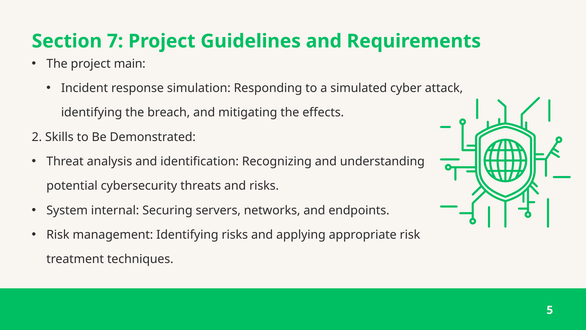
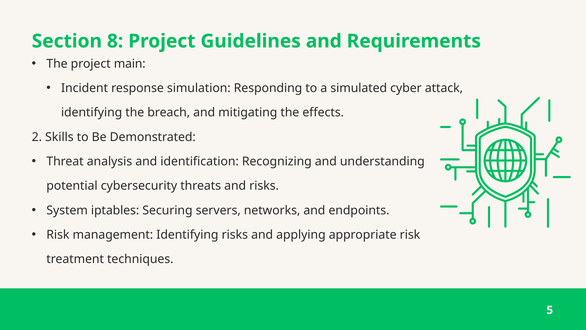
7: 7 -> 8 (115, 41)
internal: internal -> iptables (115, 210)
